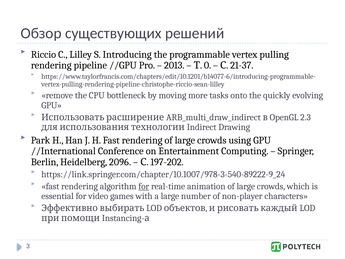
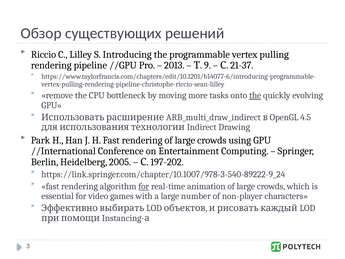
0: 0 -> 9 (207, 65)
the underline: none -> present (255, 95)
2.3: 2.3 -> 4.5 (306, 117)
2096: 2096 -> 2005 (120, 162)
